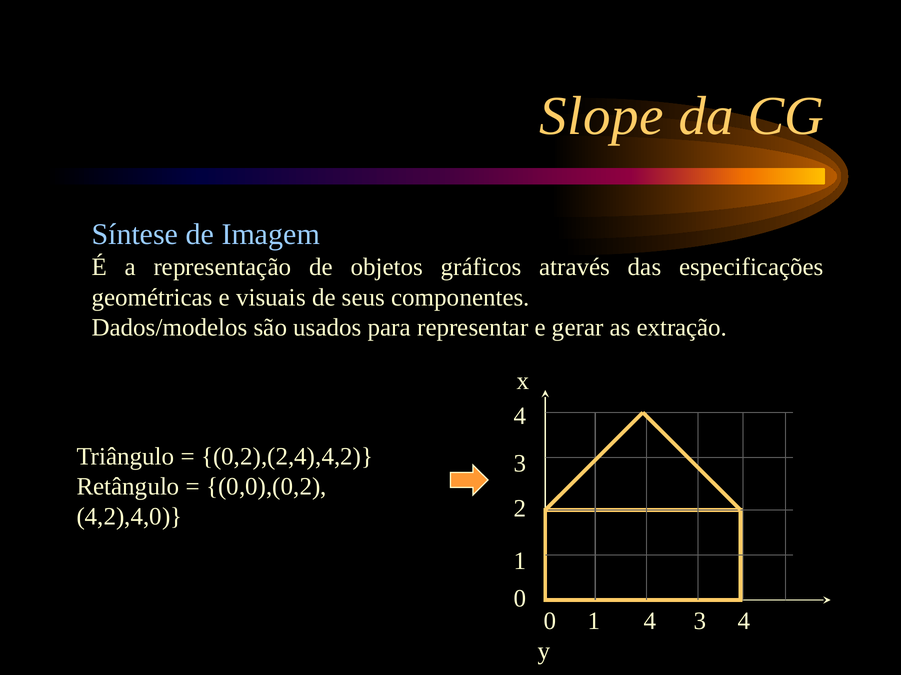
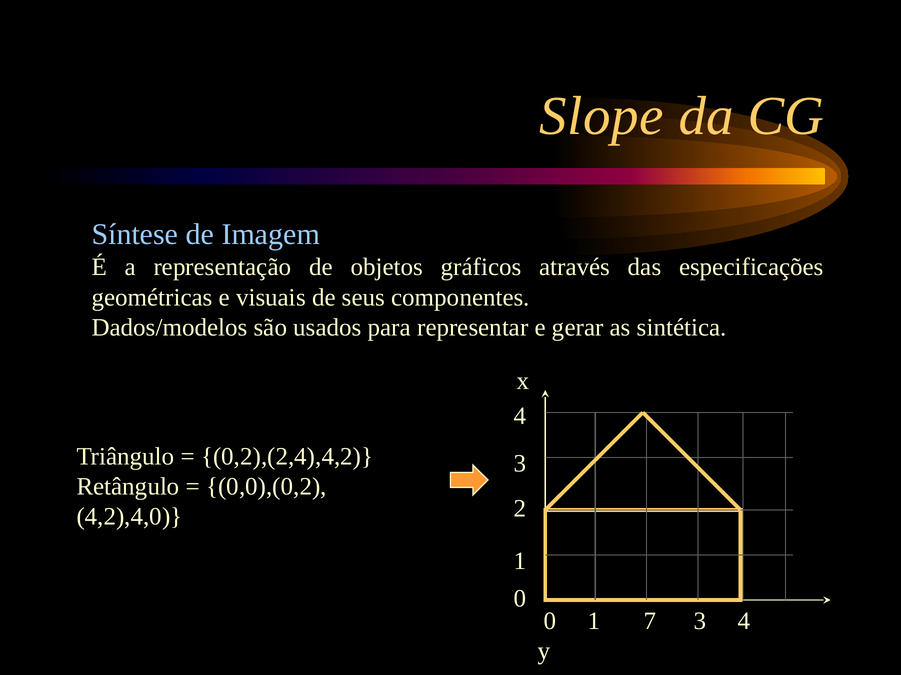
extração: extração -> sintética (682, 328)
1 4: 4 -> 7 (650, 622)
